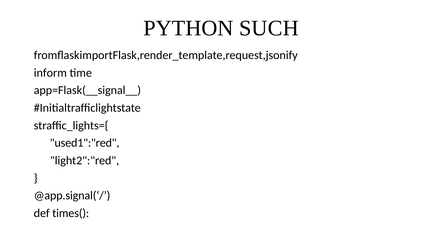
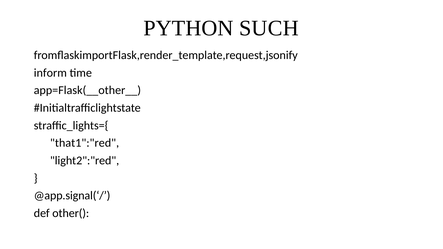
app=Flask(__signal__: app=Flask(__signal__ -> app=Flask(__other__ (87, 90)
used1":"red: used1":"red -> that1":"red (85, 143)
times(: times( -> other( (71, 213)
